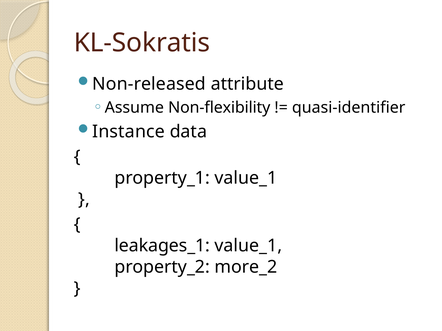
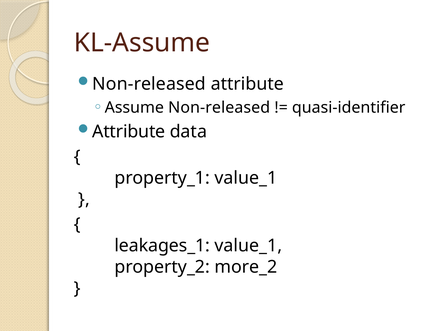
KL-Sokratis: KL-Sokratis -> KL-Assume (142, 43)
Assume Non-flexibility: Non-flexibility -> Non-released (219, 108)
Instance: Instance -> Attribute (129, 132)
